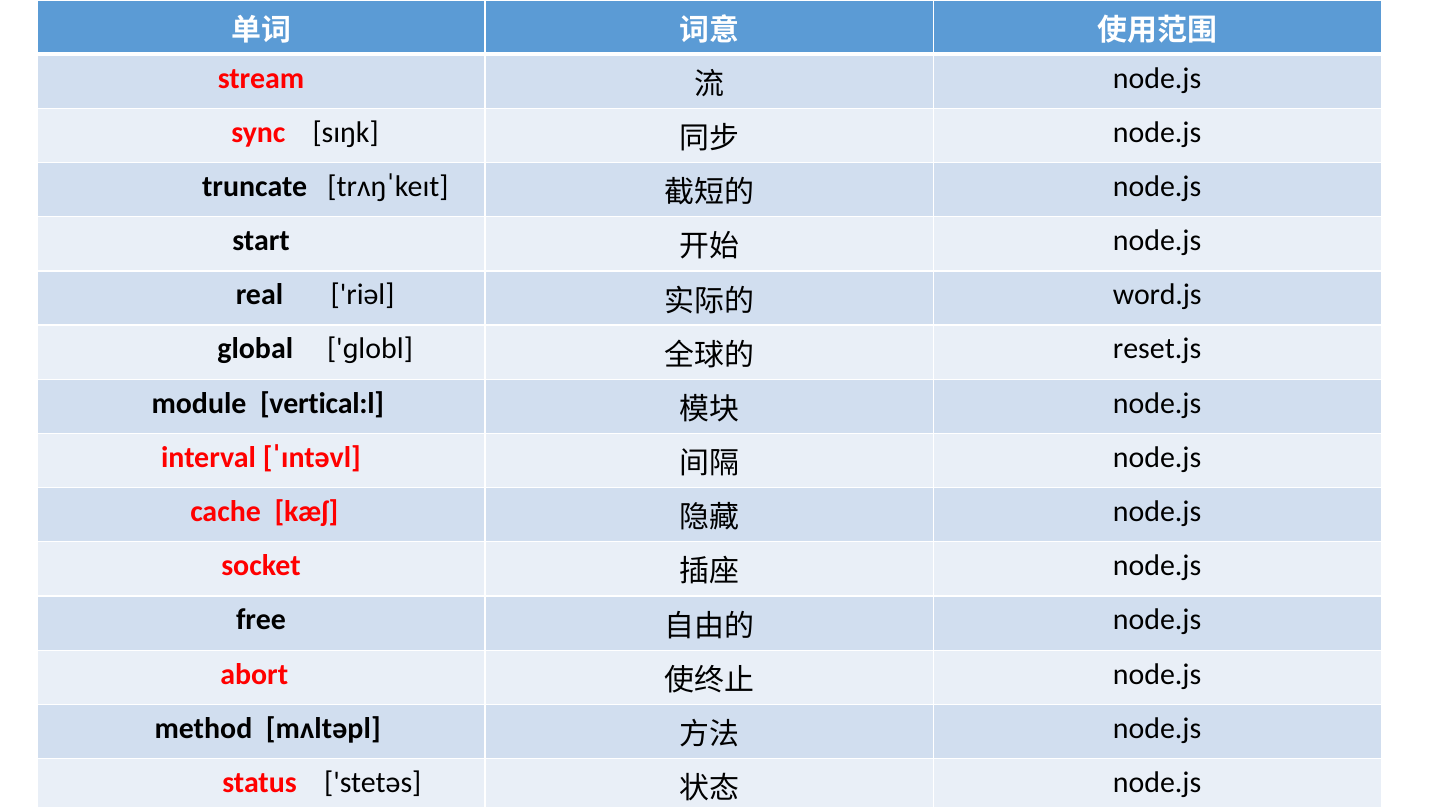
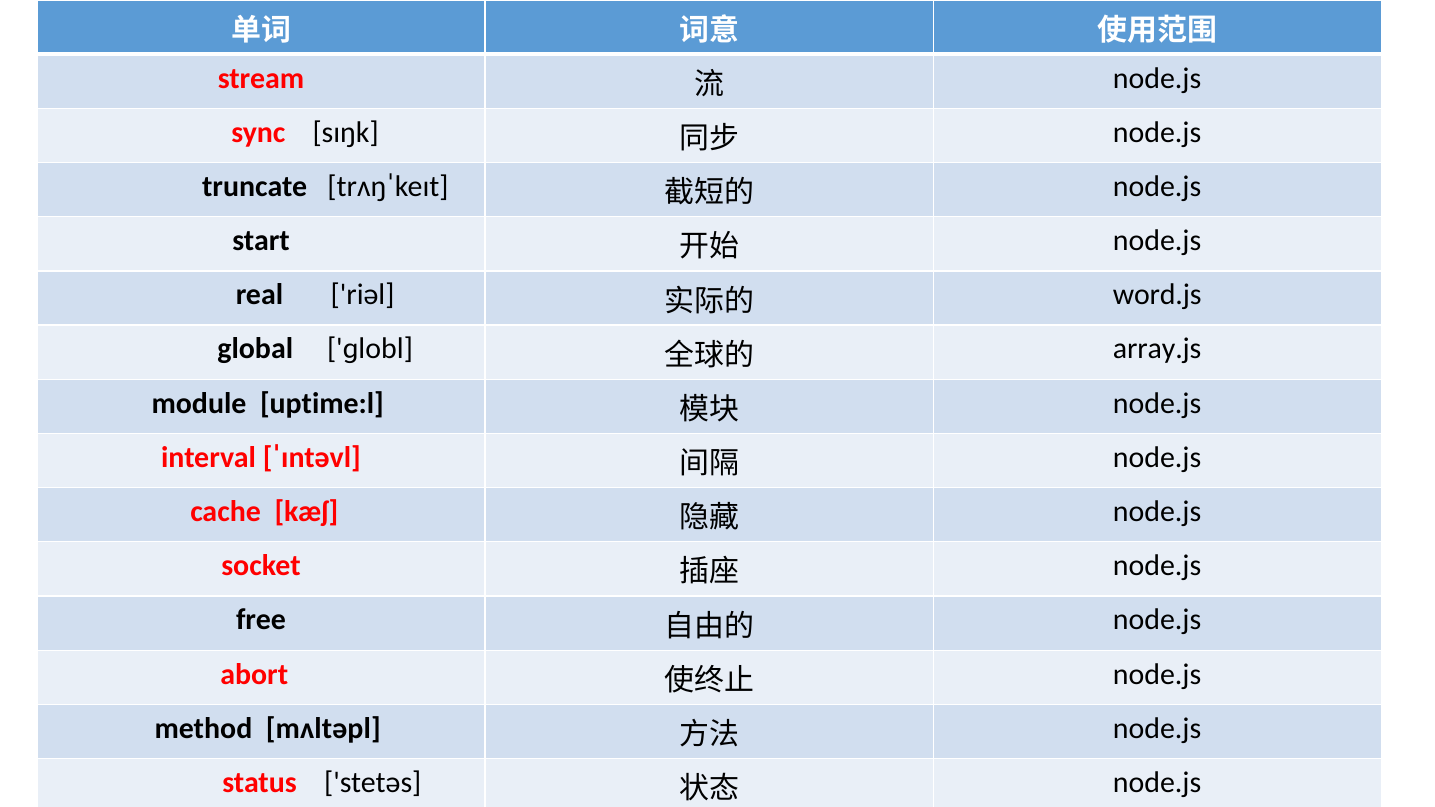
reset.js: reset.js -> array.js (1157, 349)
vertical:l: vertical:l -> uptime:l (322, 403)
